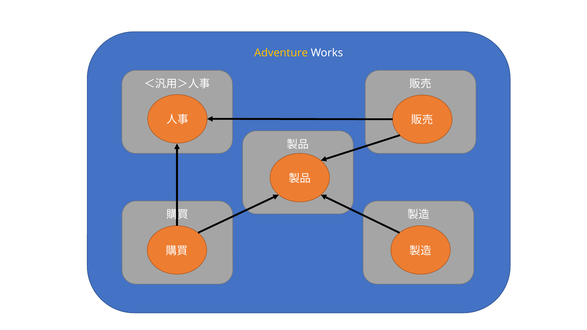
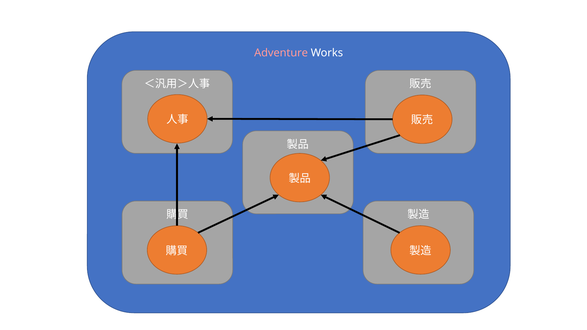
Adventure colour: yellow -> pink (281, 53)
